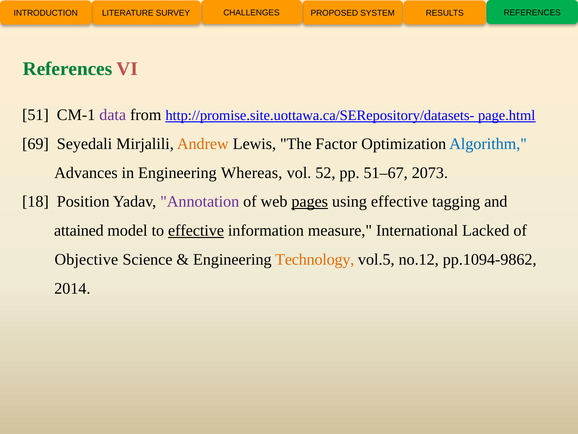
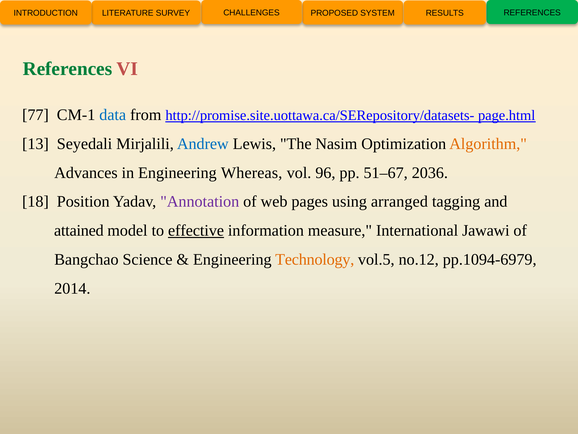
51: 51 -> 77 (35, 115)
data colour: purple -> blue (113, 115)
69: 69 -> 13 (35, 144)
Andrew colour: orange -> blue (203, 144)
Factor: Factor -> Nasim (336, 144)
Algorithm colour: blue -> orange (488, 144)
52: 52 -> 96 (325, 173)
2073: 2073 -> 2036 (430, 173)
pages underline: present -> none (310, 201)
using effective: effective -> arranged (399, 201)
Lacked: Lacked -> Jawawi (486, 230)
Objective: Objective -> Bangchao (86, 259)
pp.1094-9862: pp.1094-9862 -> pp.1094-6979 (490, 259)
